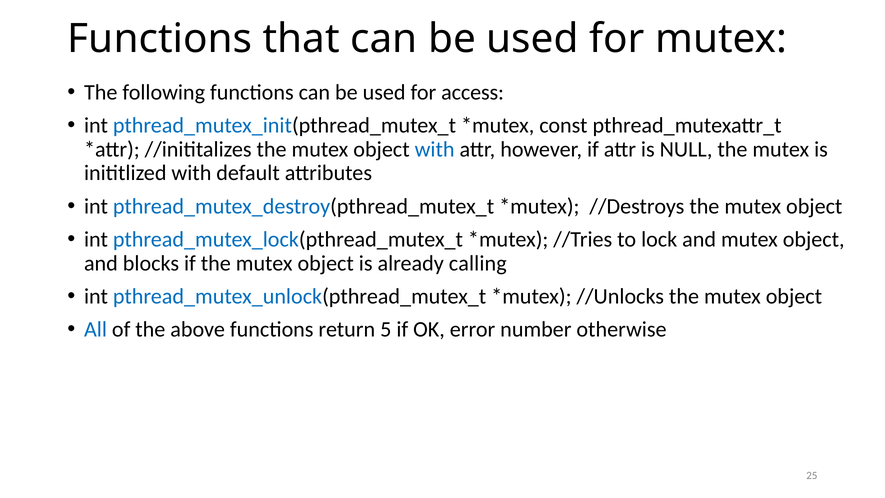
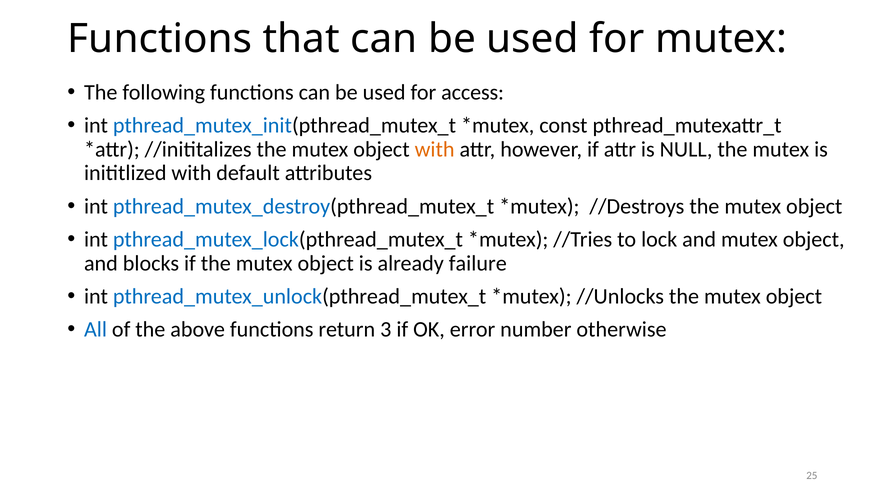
with colour: blue -> orange (435, 149)
calling: calling -> failure (478, 263)
5: 5 -> 3 (386, 329)
